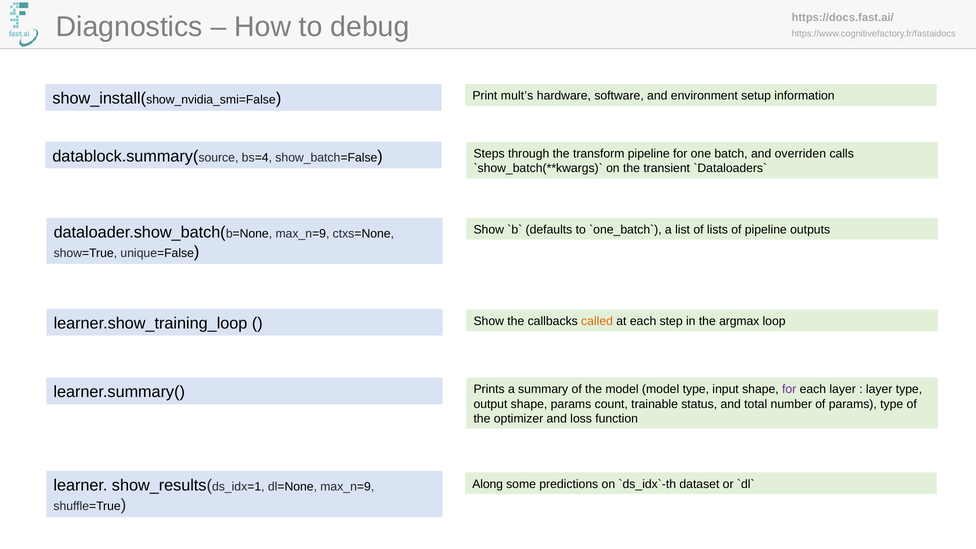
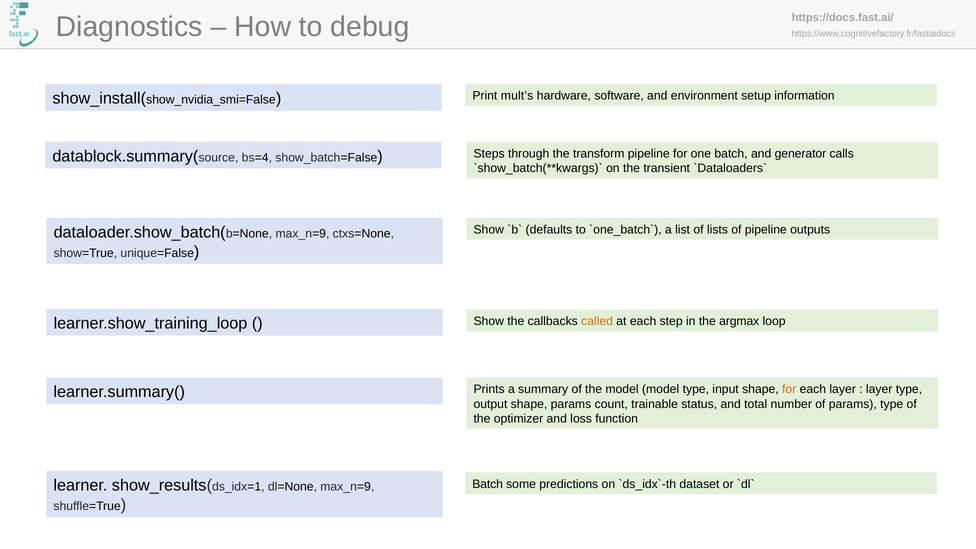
overriden: overriden -> generator (800, 154)
for colour: purple -> orange (789, 389)
Along: Along -> Batch (488, 484)
